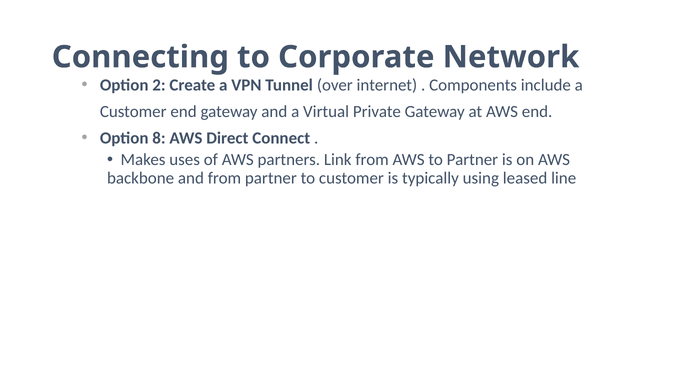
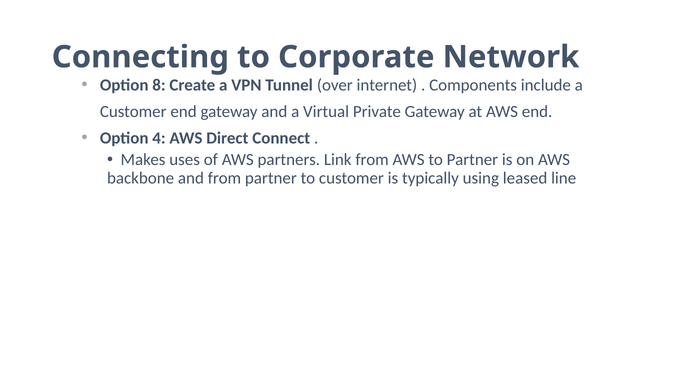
2: 2 -> 8 (159, 85)
8: 8 -> 4 (159, 138)
